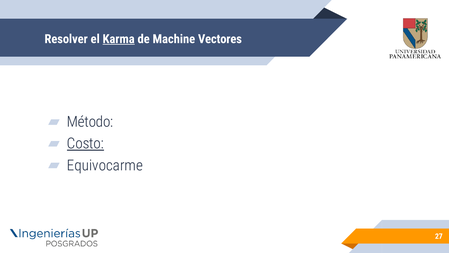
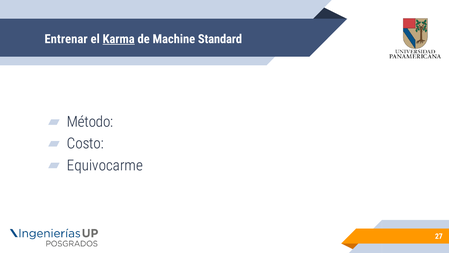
Resolver: Resolver -> Entrenar (66, 39)
Vectores: Vectores -> Standard (220, 39)
Costo underline: present -> none (85, 143)
